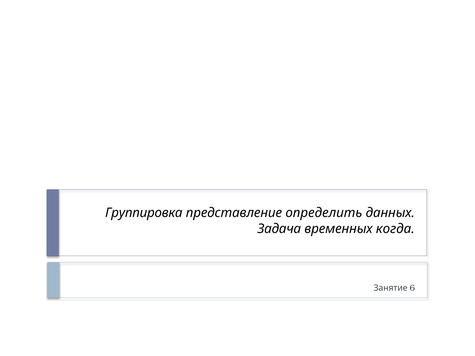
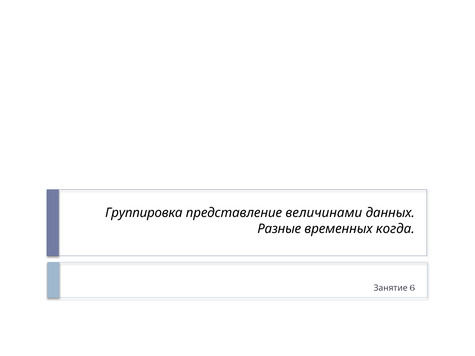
определить: определить -> величинами (324, 213)
Задача: Задача -> Разные (279, 229)
